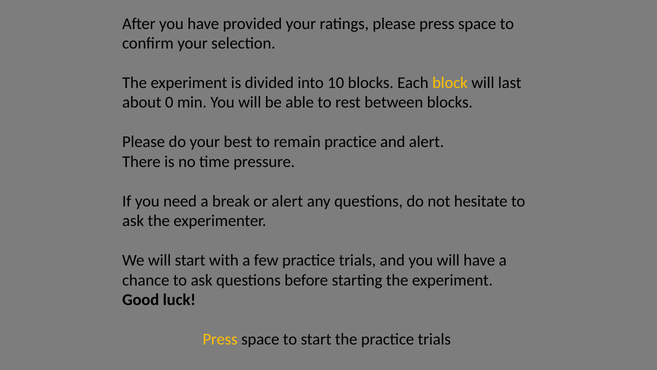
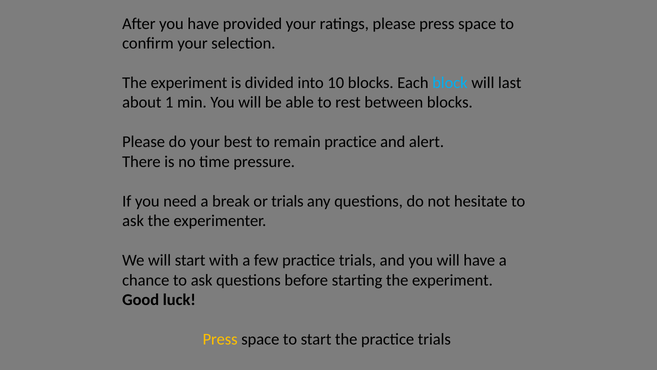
block colour: yellow -> light blue (450, 83)
0: 0 -> 1 (169, 102)
or alert: alert -> trials (287, 201)
